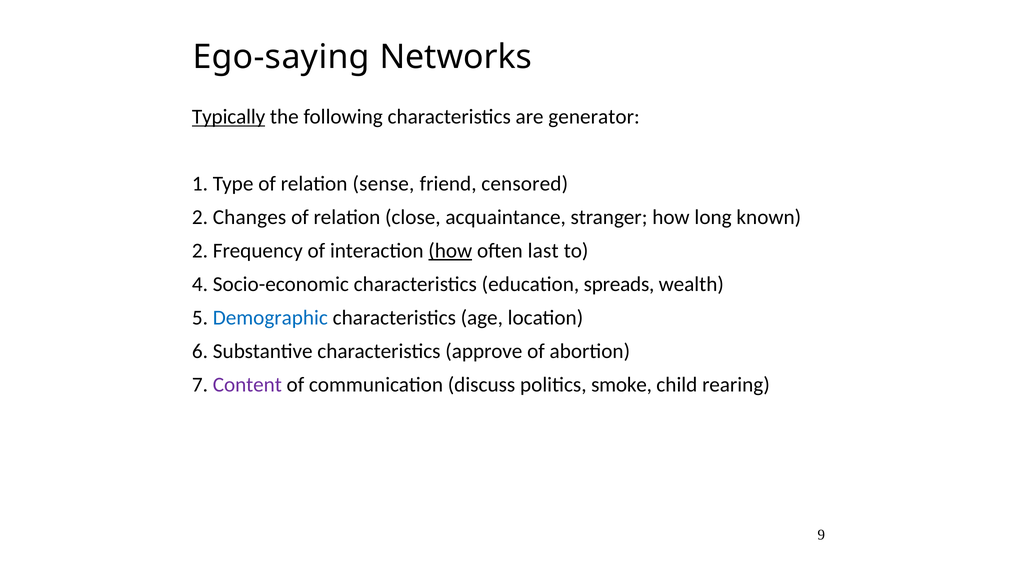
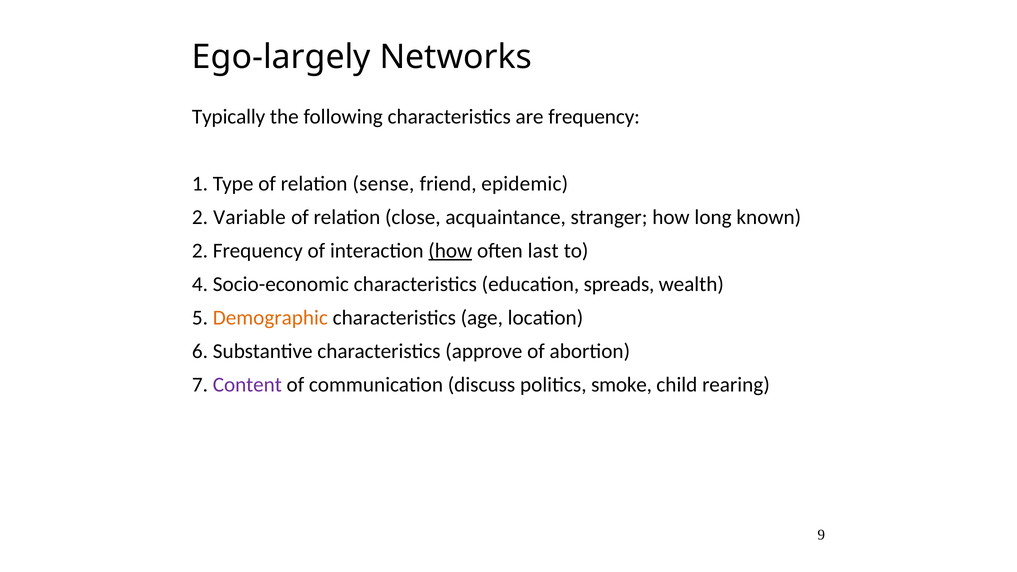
Ego-saying: Ego-saying -> Ego-largely (281, 57)
Typically underline: present -> none (229, 117)
are generator: generator -> frequency (594, 117)
censored: censored -> epidemic (525, 184)
Changes: Changes -> Variable (249, 217)
Demographic colour: blue -> orange (270, 318)
